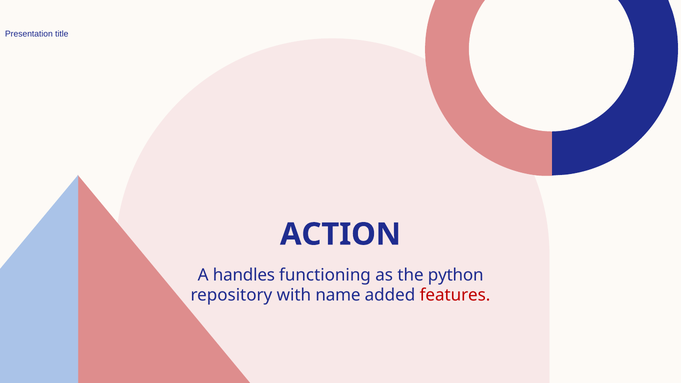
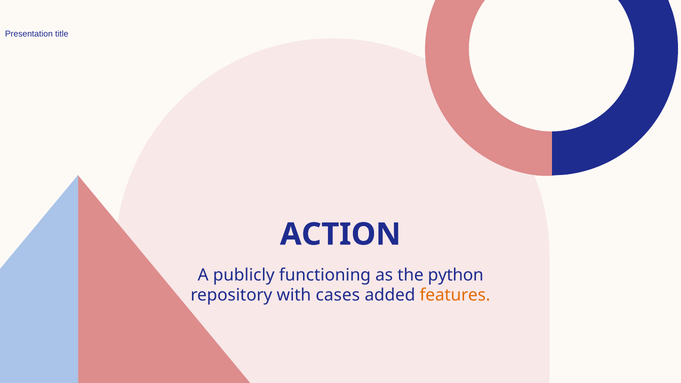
handles: handles -> publicly (244, 275)
name: name -> cases (338, 295)
features colour: red -> orange (455, 295)
